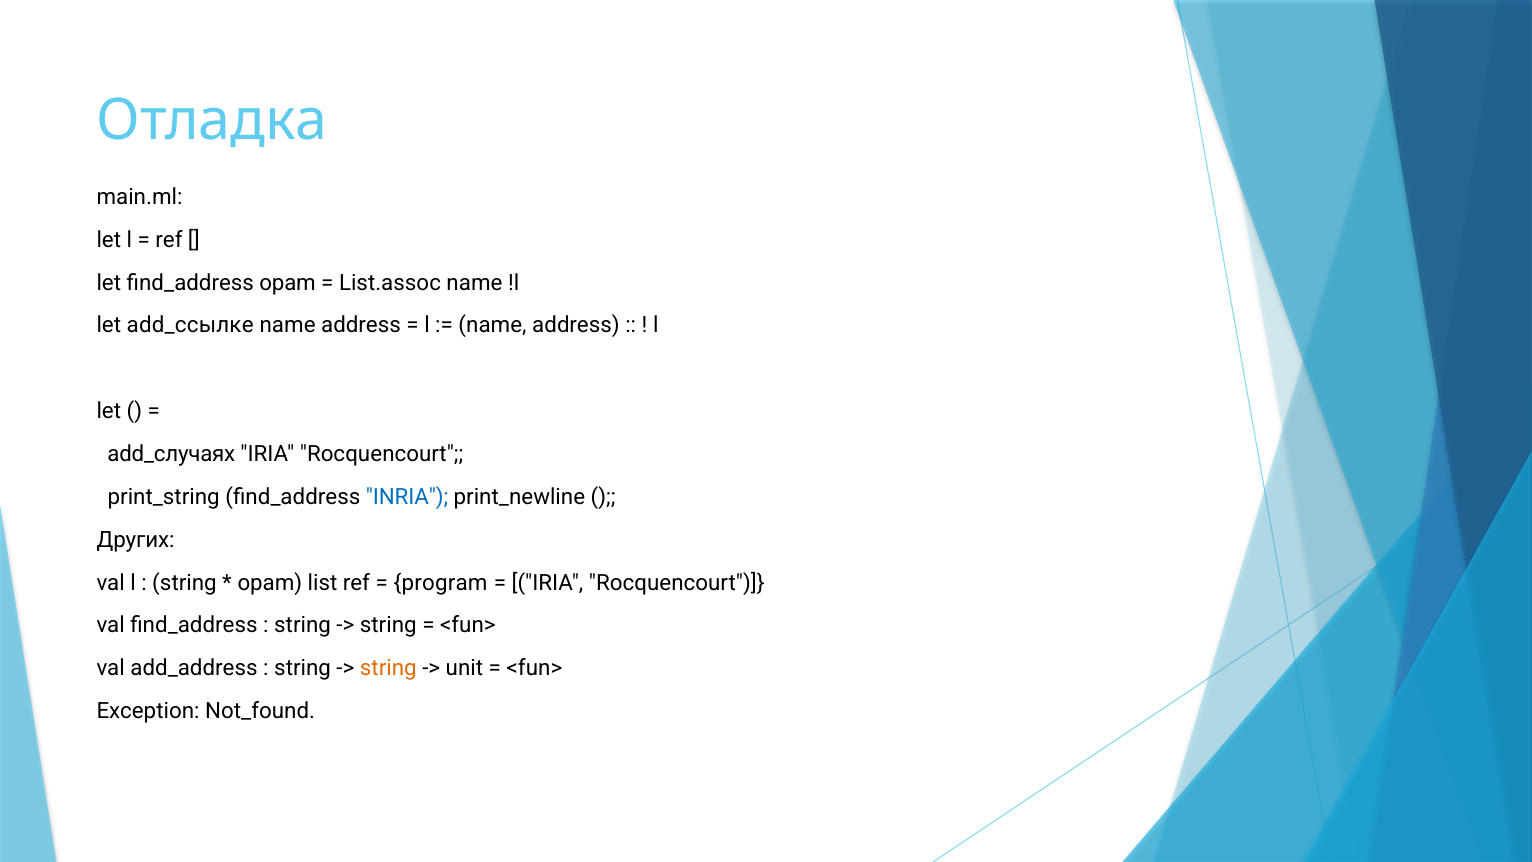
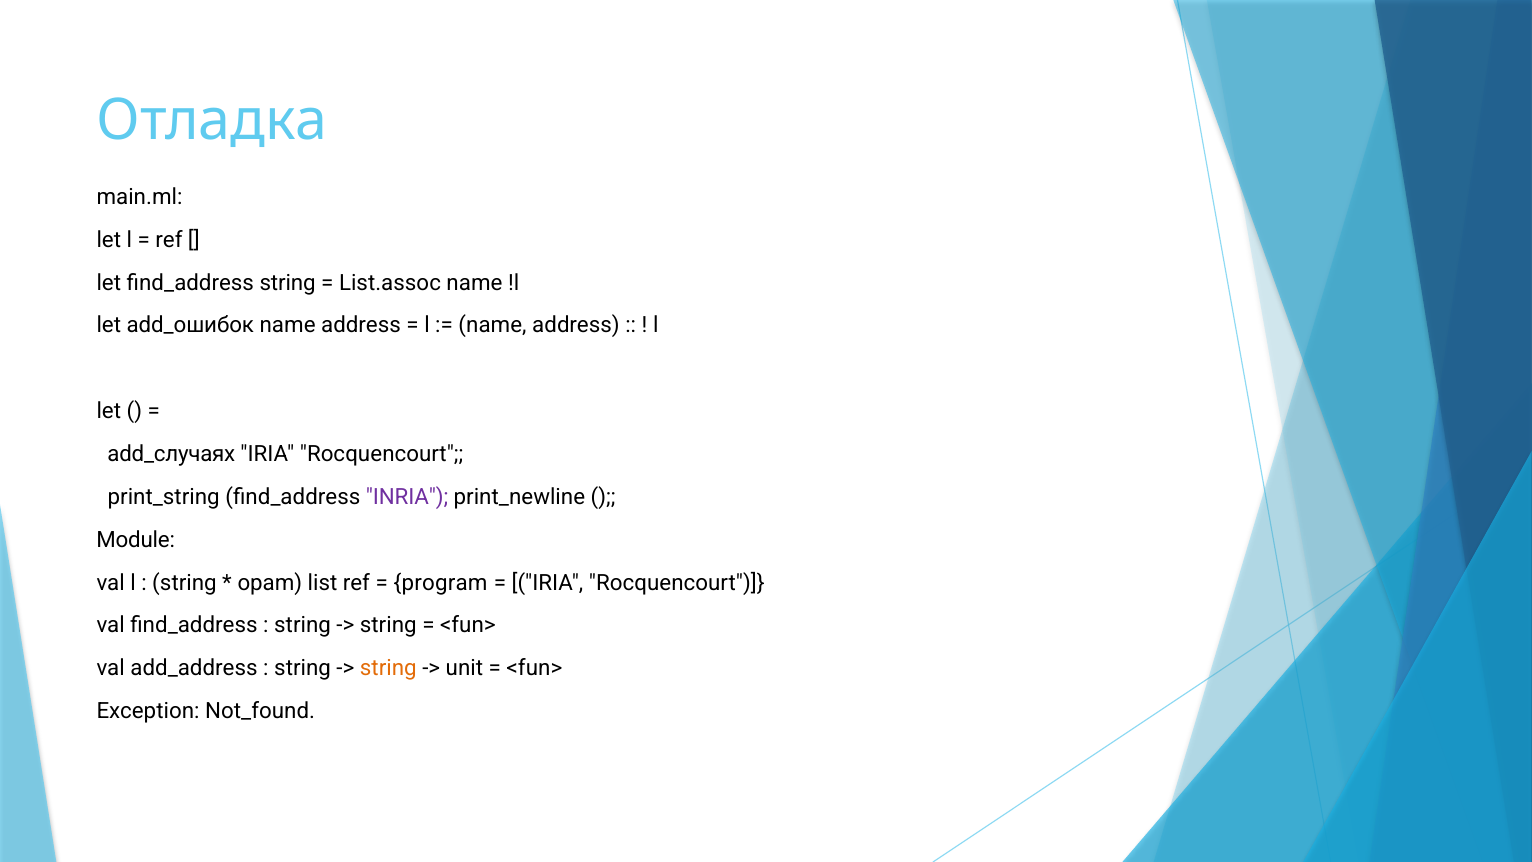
find_address opam: opam -> string (288, 283)
add_ссылке: add_ссылке -> add_ошибок (190, 326)
INRIA colour: blue -> purple (407, 497)
Других: Других -> Module (136, 540)
